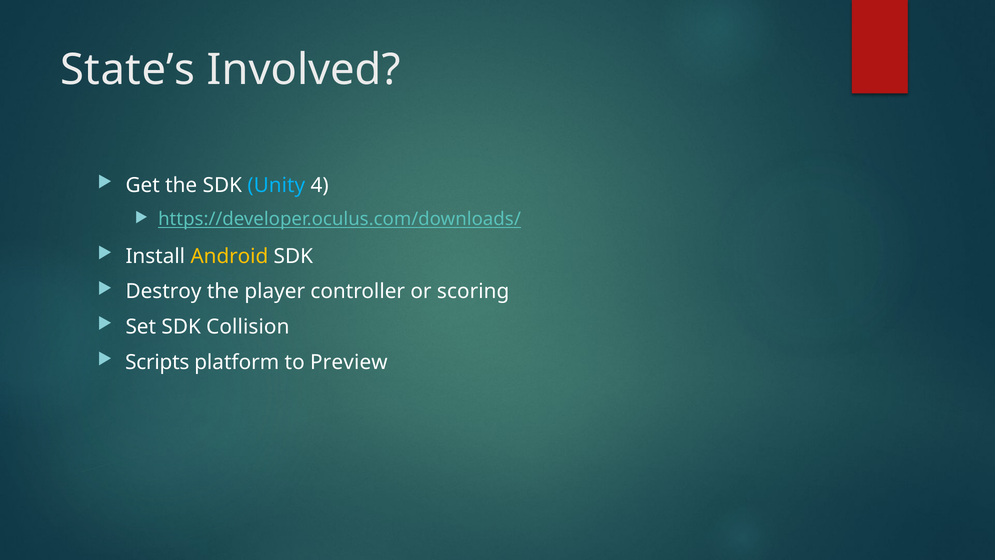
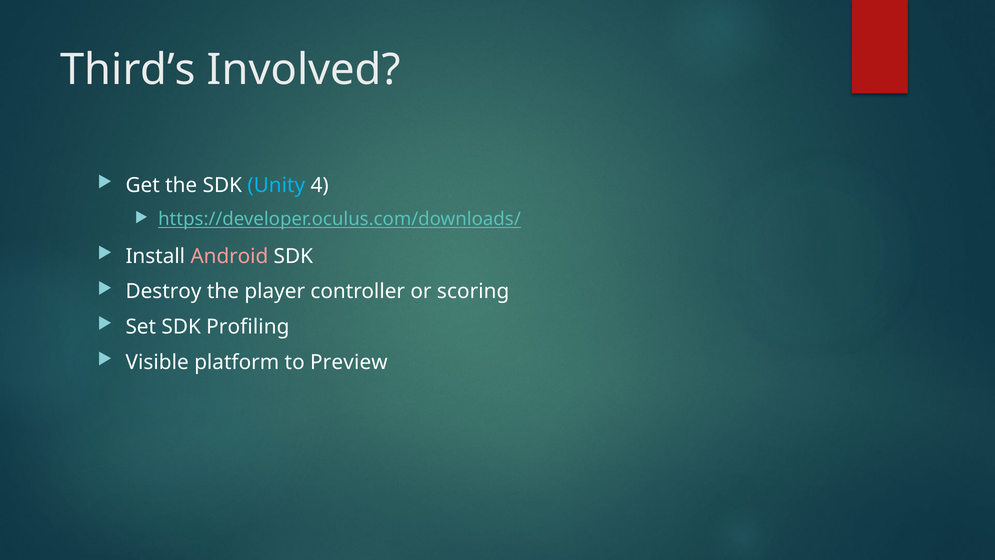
State’s: State’s -> Third’s (128, 70)
Android colour: yellow -> pink (229, 256)
Collision: Collision -> Profiling (248, 327)
Scripts: Scripts -> Visible (157, 362)
